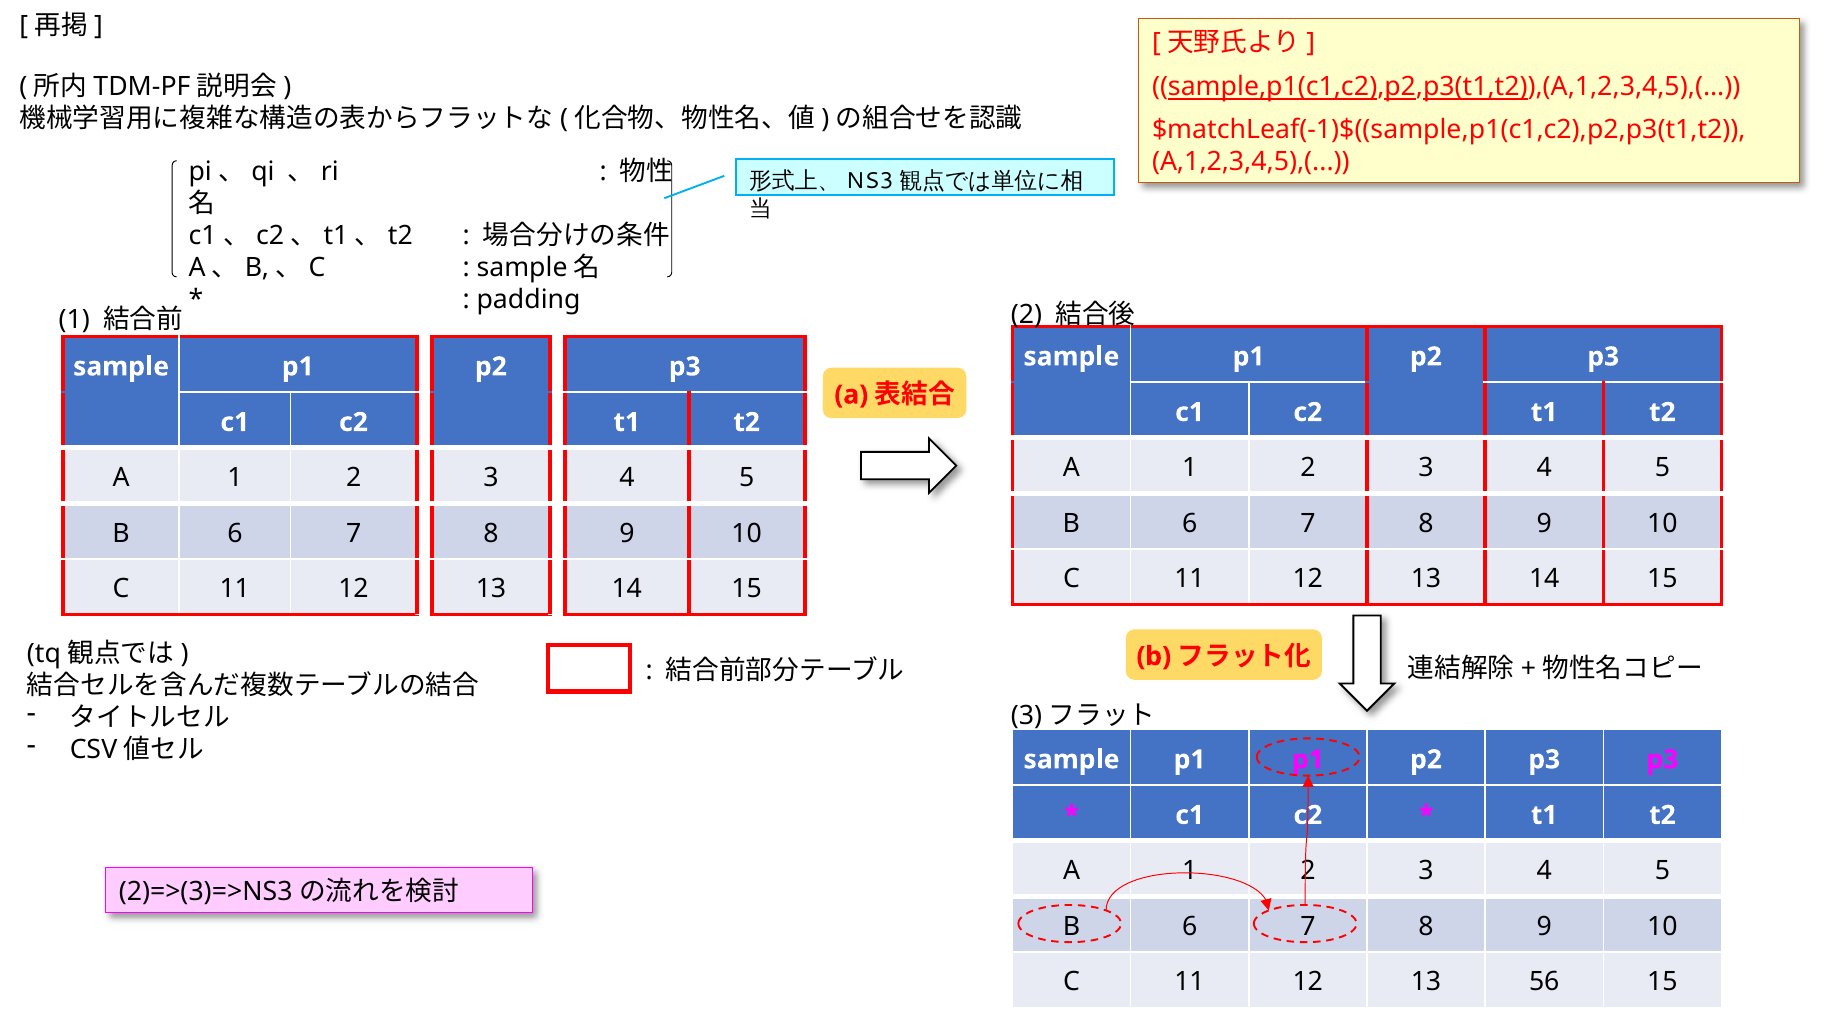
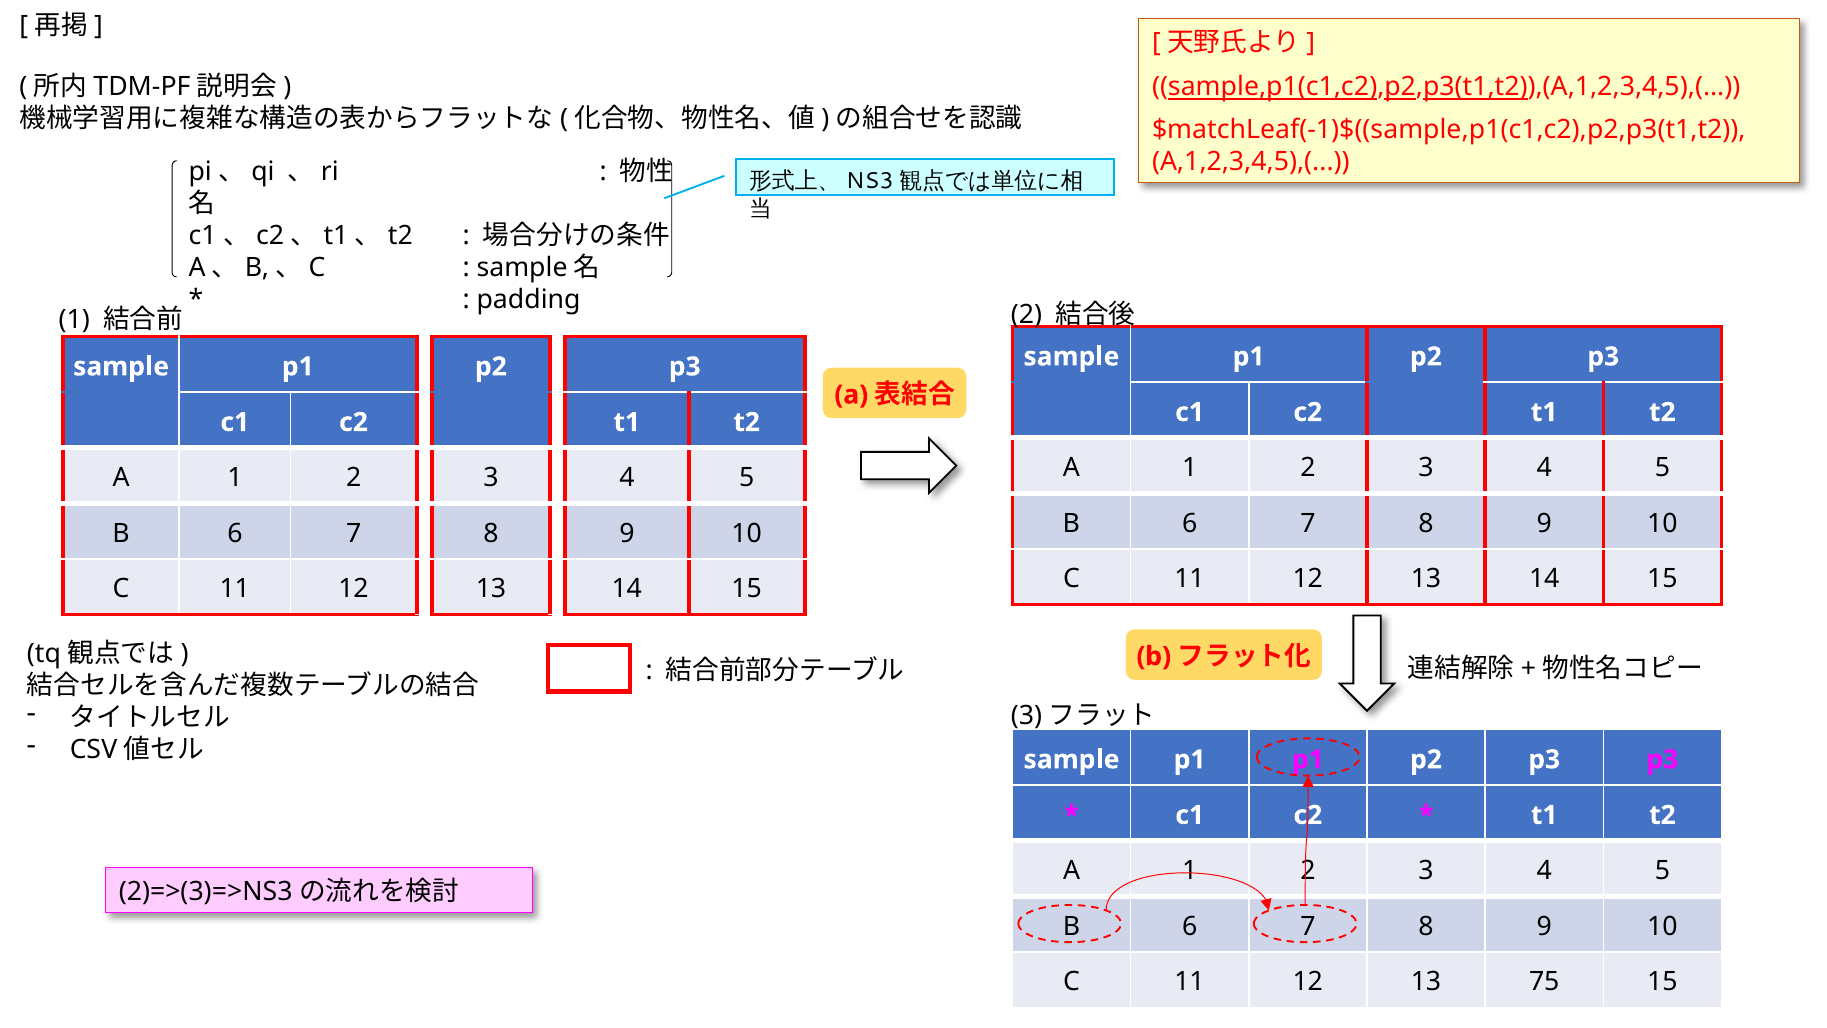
56: 56 -> 75 (1544, 982)
